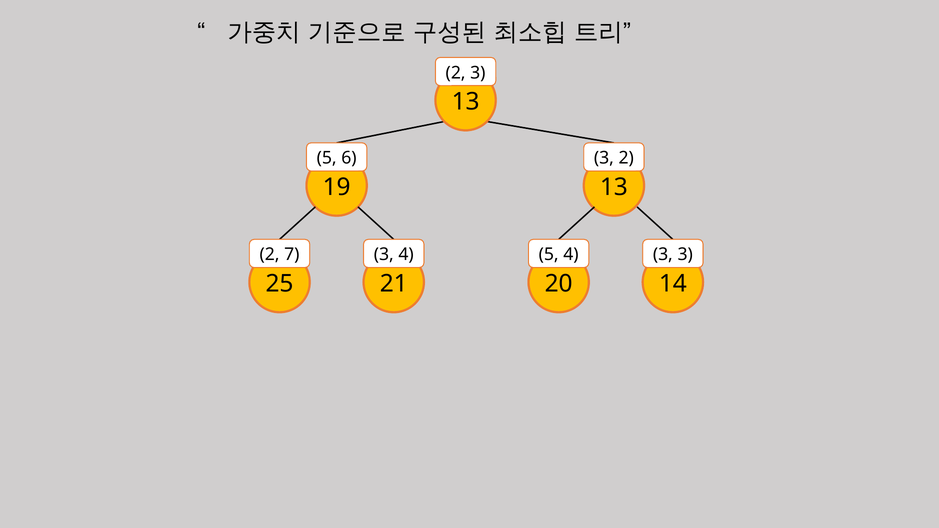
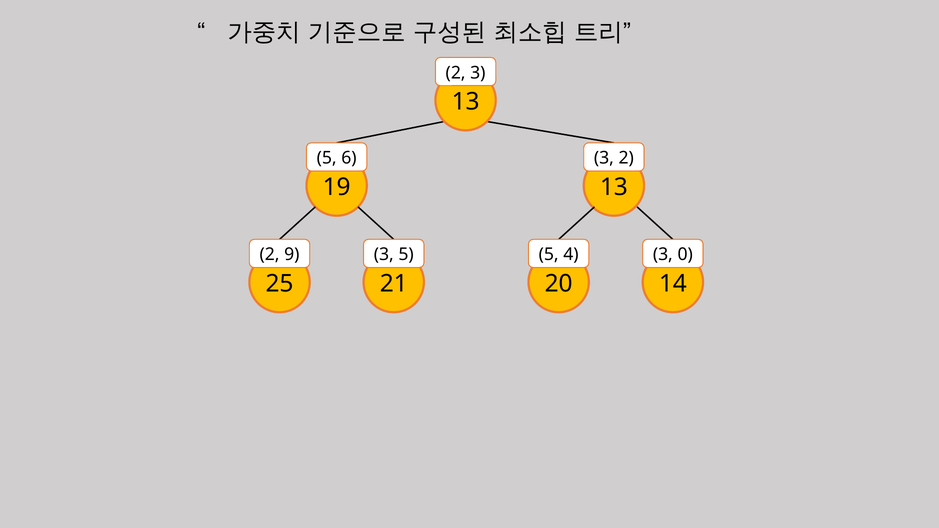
7: 7 -> 9 (292, 255)
3 4: 4 -> 5 (406, 255)
3 3: 3 -> 0 (685, 255)
